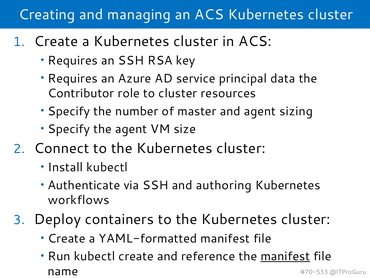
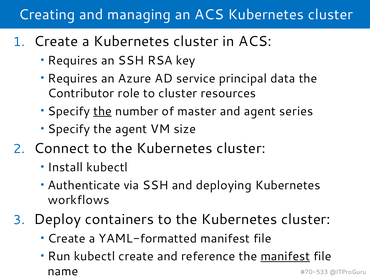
the underline: none -> present (103, 111)
sizing: sizing -> series (296, 111)
authoring: authoring -> deploying (224, 185)
